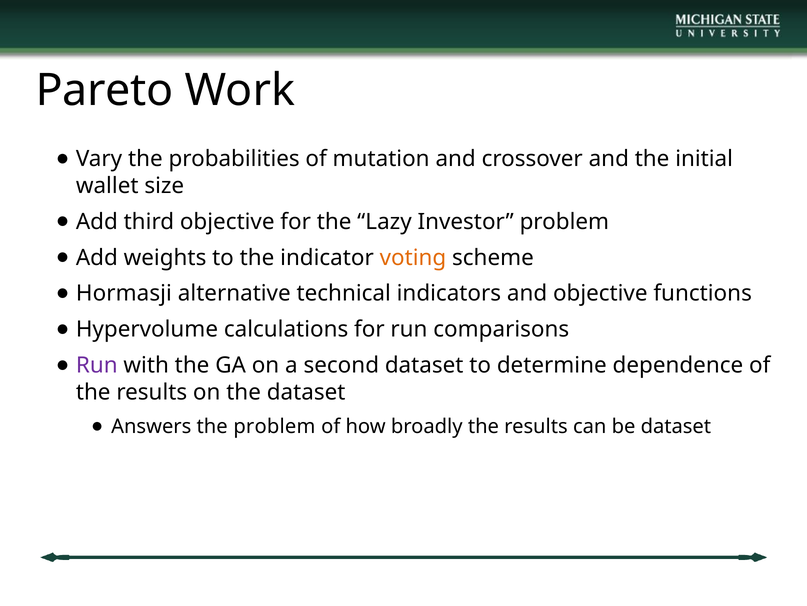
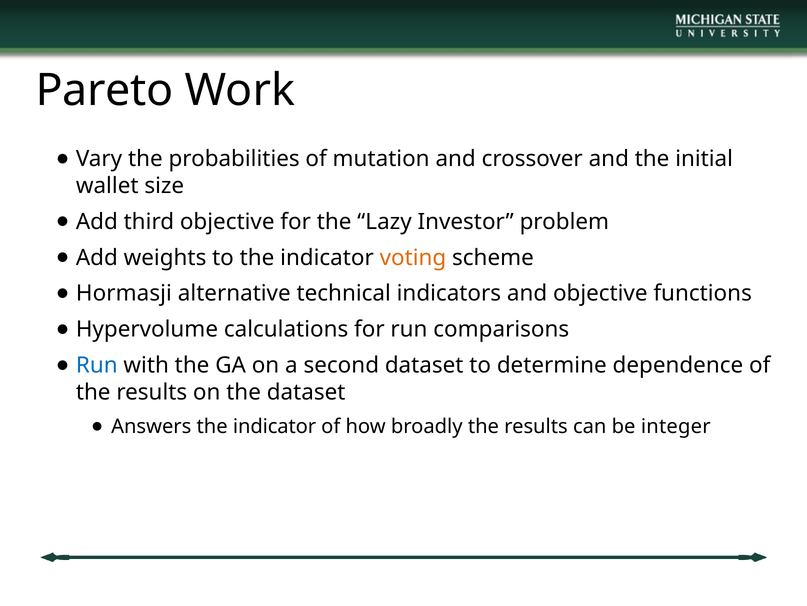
Run colour: purple -> blue (97, 365)
Answers the problem: problem -> indicator (275, 426)
be dataset: dataset -> integer (676, 426)
